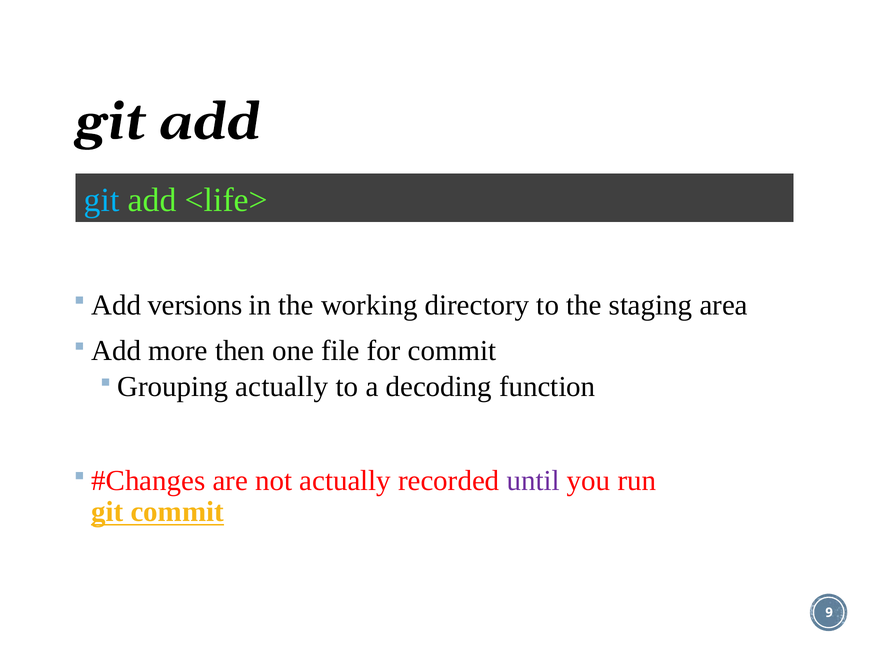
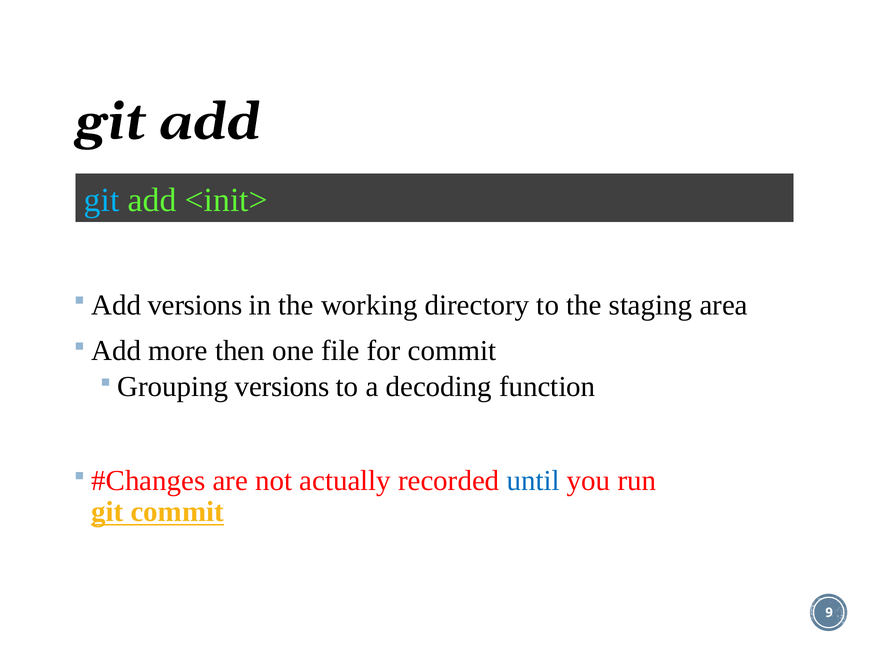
<life>: <life> -> <init> (226, 200)
actually: actually -> versions (282, 387)
until colour: purple -> blue (533, 481)
